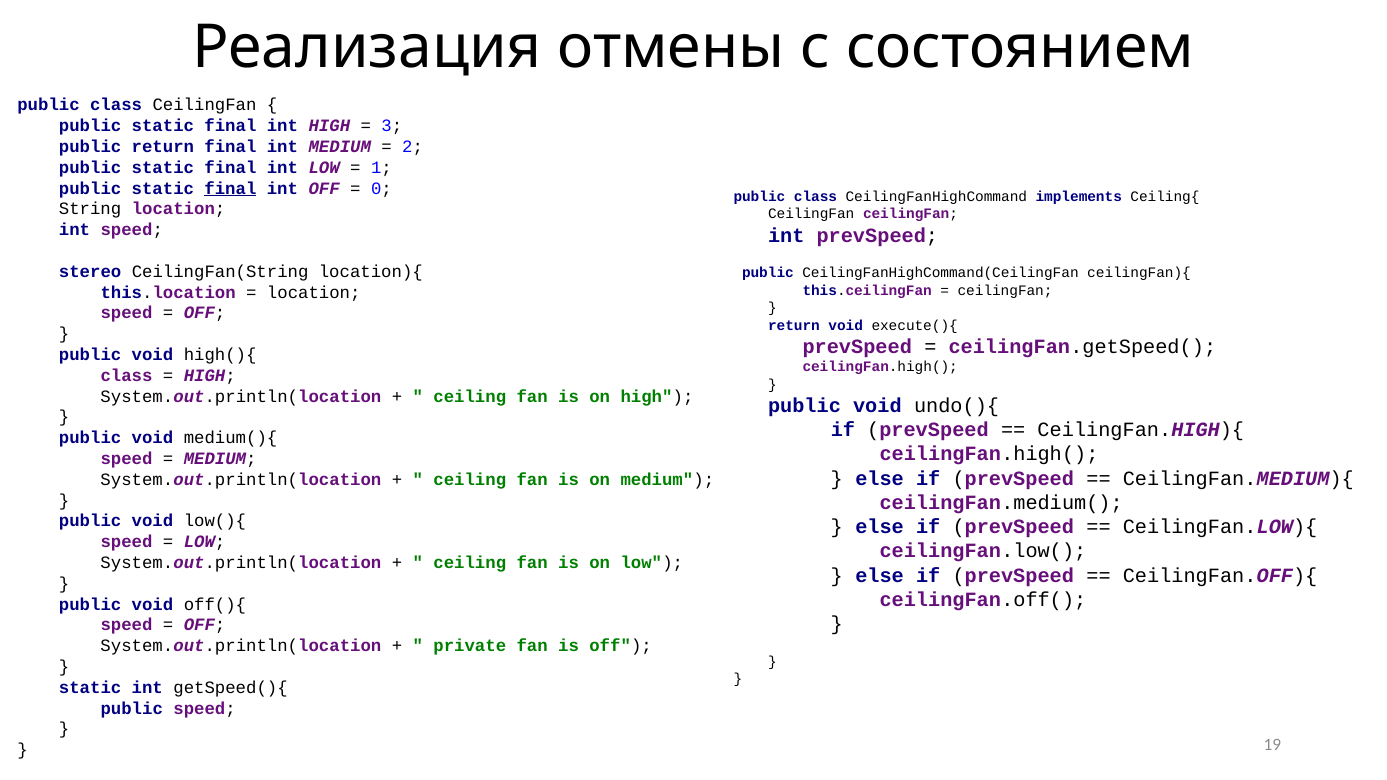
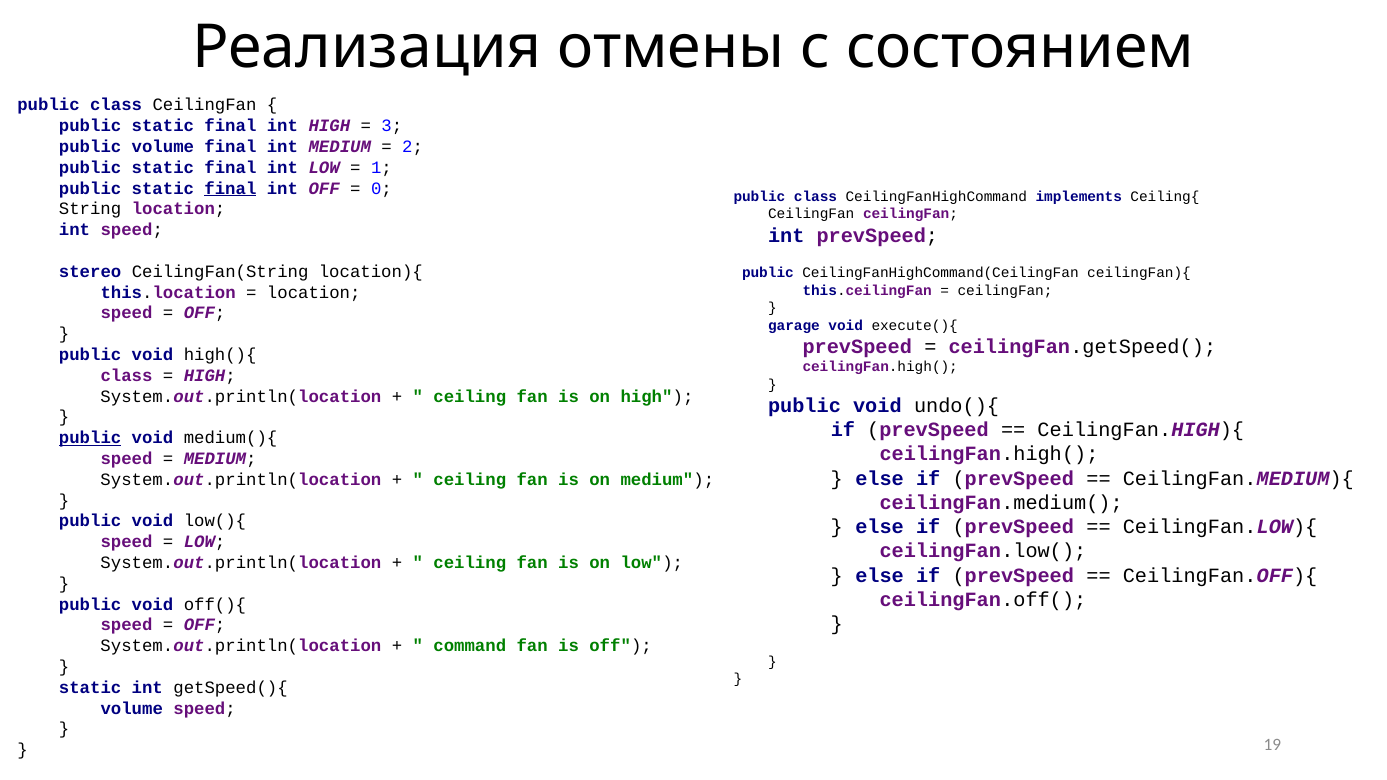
public return: return -> volume (163, 147)
return: return -> garage (794, 325)
public underline: none -> present (90, 438)
private: private -> command (470, 646)
public: public -> volume (132, 709)
